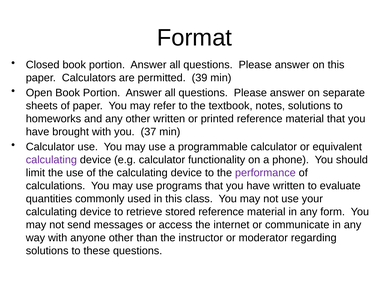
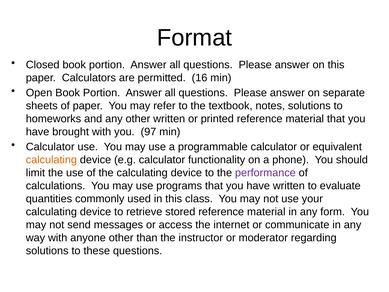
39: 39 -> 16 (200, 78)
37: 37 -> 97 (148, 132)
calculating colour: purple -> orange (51, 160)
